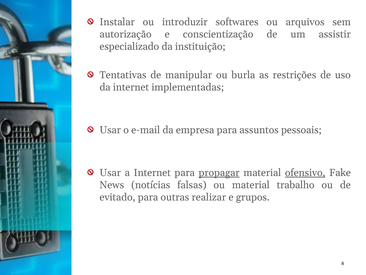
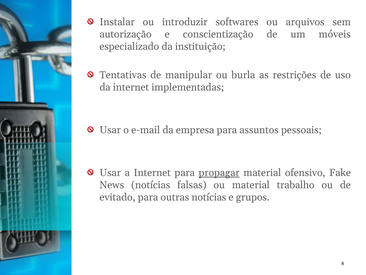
assistir: assistir -> móveis (335, 34)
ofensivo underline: present -> none (305, 172)
outras realizar: realizar -> notícias (209, 197)
